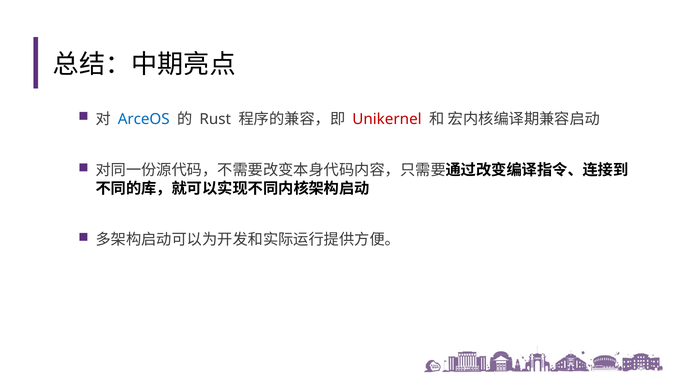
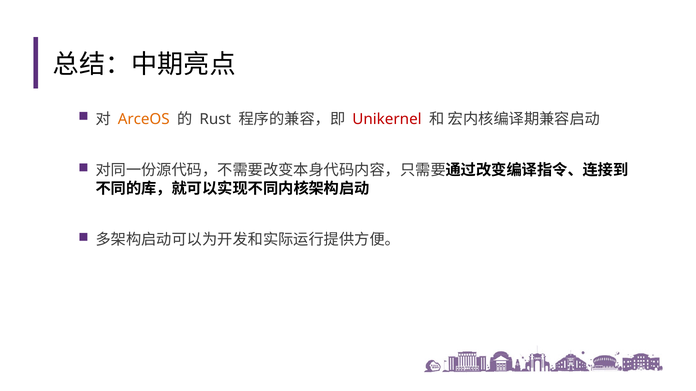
ArceOS colour: blue -> orange (144, 119)
